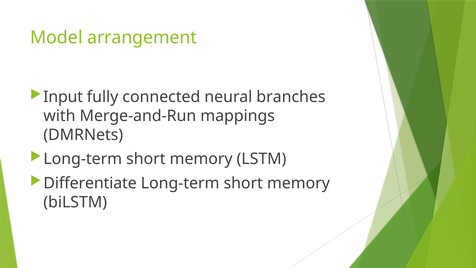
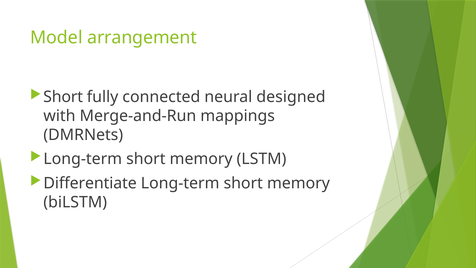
Input: Input -> Short (63, 97)
branches: branches -> designed (291, 97)
